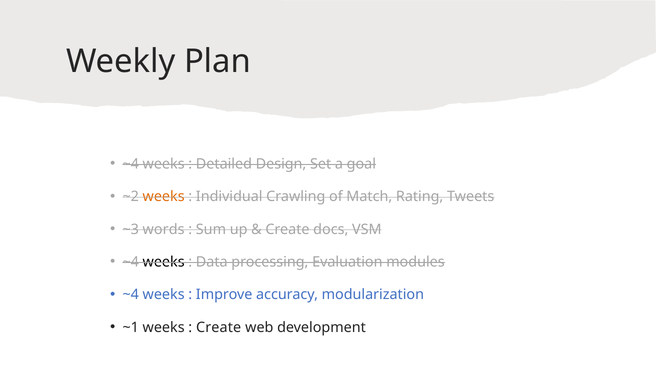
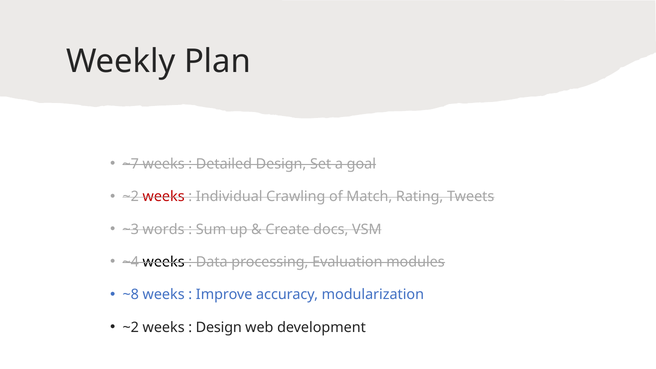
~4: ~4 -> ~7 (131, 164)
weeks colour: orange -> red (164, 197)
~4: ~4 -> ~8 (131, 295)
~1: ~1 -> ~2 (131, 327)
Create: Create -> Design (219, 327)
